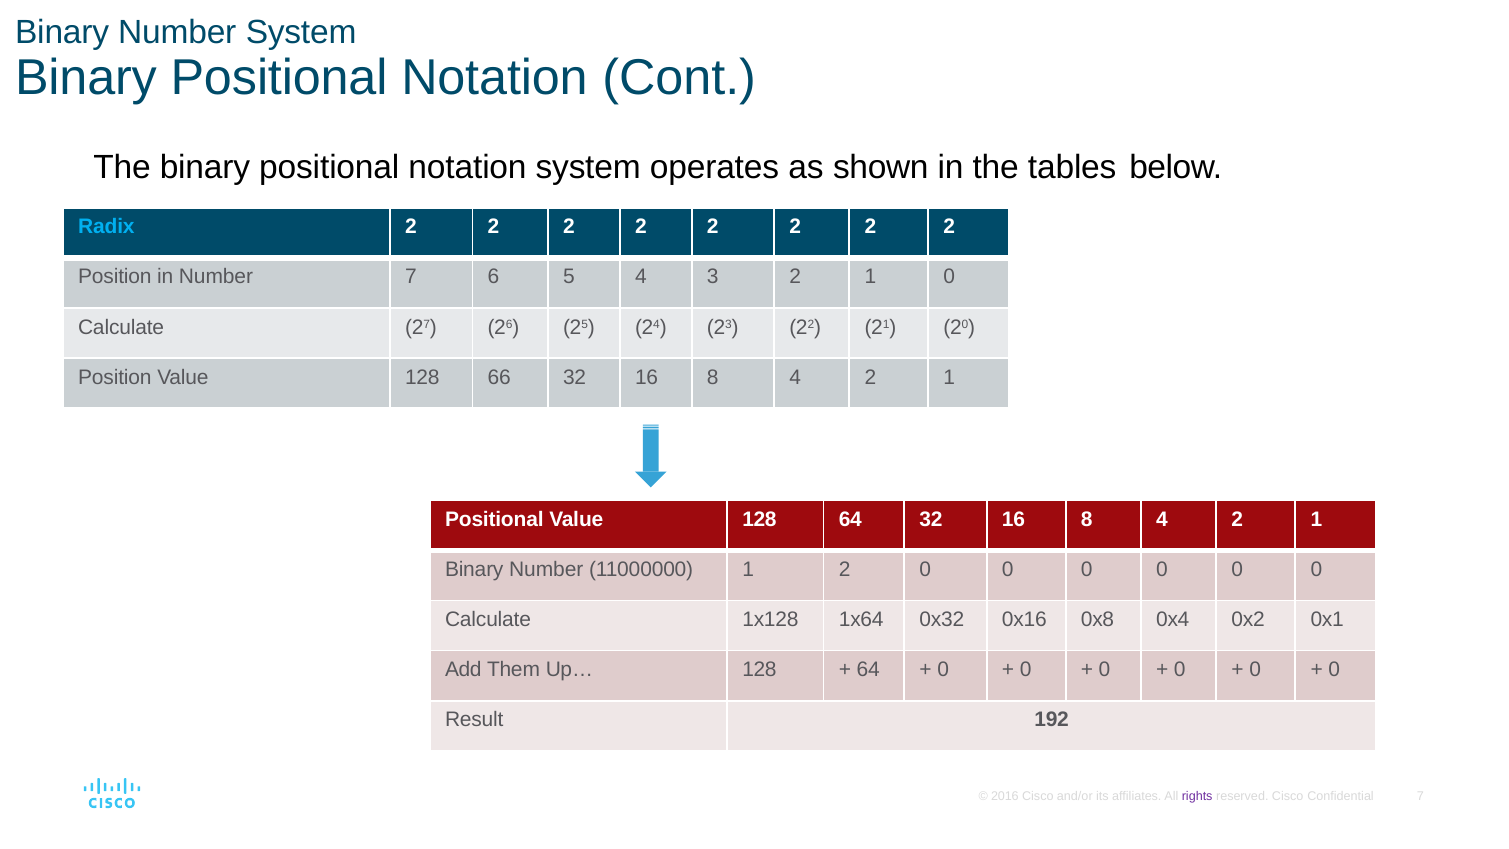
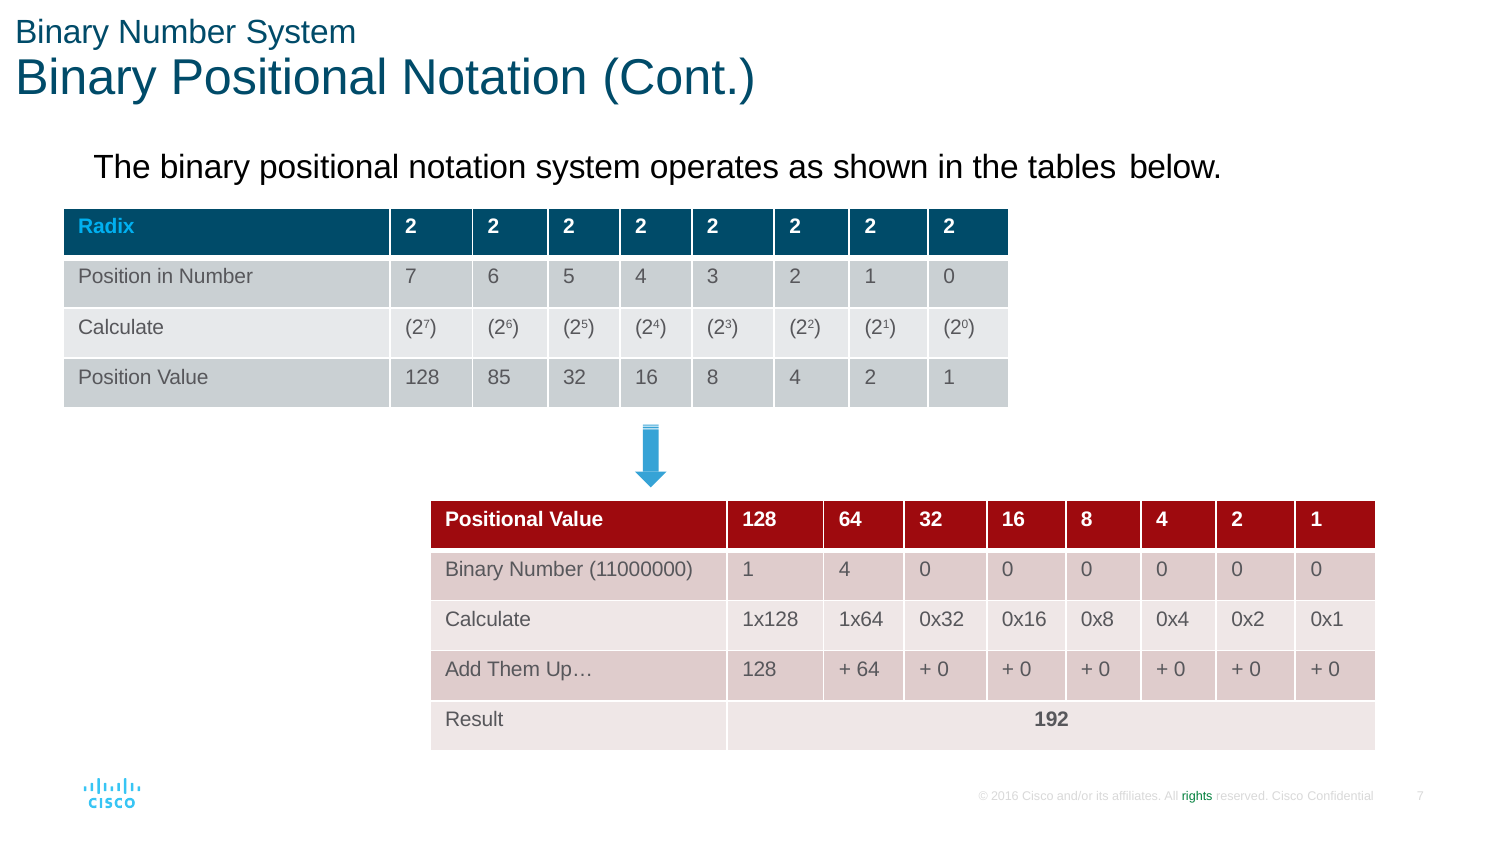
66: 66 -> 85 (499, 377)
1 2: 2 -> 4 (845, 569)
rights colour: purple -> green (1197, 796)
